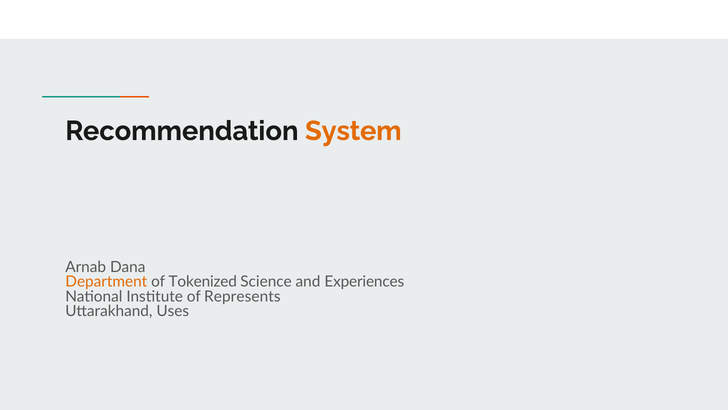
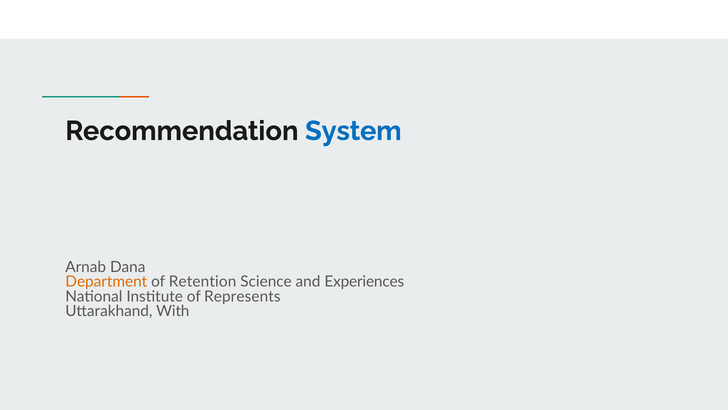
System colour: orange -> blue (353, 131)
Tokenized: Tokenized -> Retention (203, 281)
Uses: Uses -> With (173, 311)
